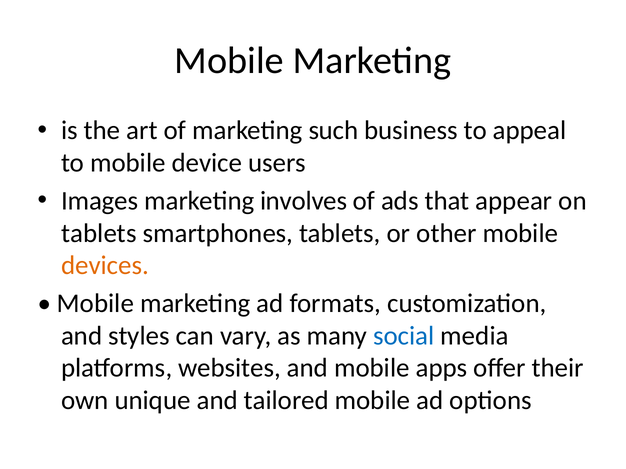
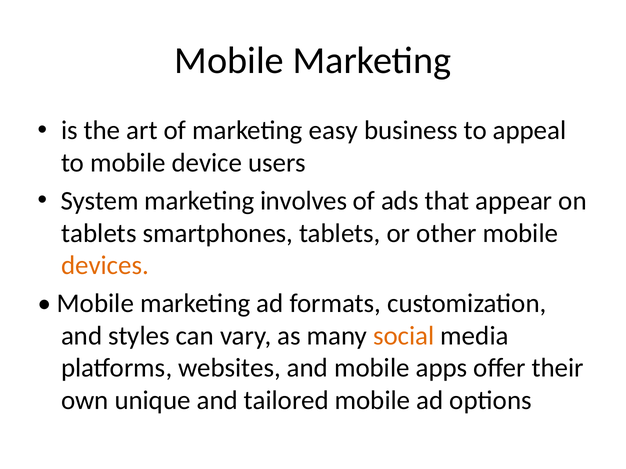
such: such -> easy (333, 131)
Images: Images -> System (100, 201)
social colour: blue -> orange (404, 336)
